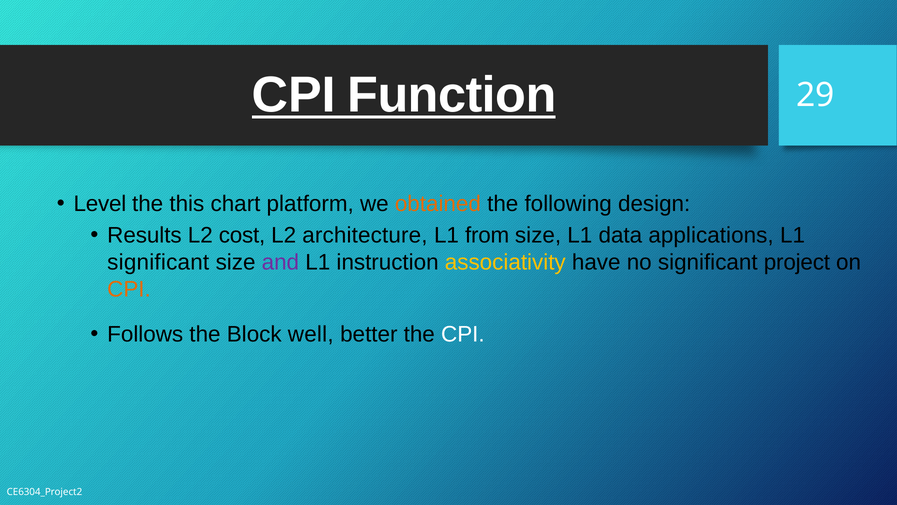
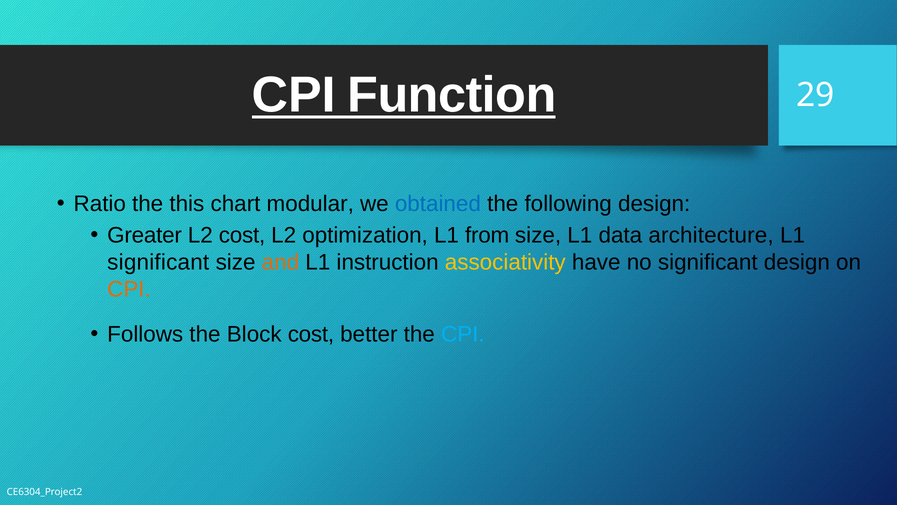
Level: Level -> Ratio (100, 204)
platform: platform -> modular (310, 204)
obtained colour: orange -> blue (438, 204)
Results: Results -> Greater (145, 235)
architecture: architecture -> optimization (365, 235)
applications: applications -> architecture (711, 235)
and colour: purple -> orange (280, 262)
significant project: project -> design (797, 262)
Block well: well -> cost (311, 334)
CPI colour: white -> light blue (463, 334)
